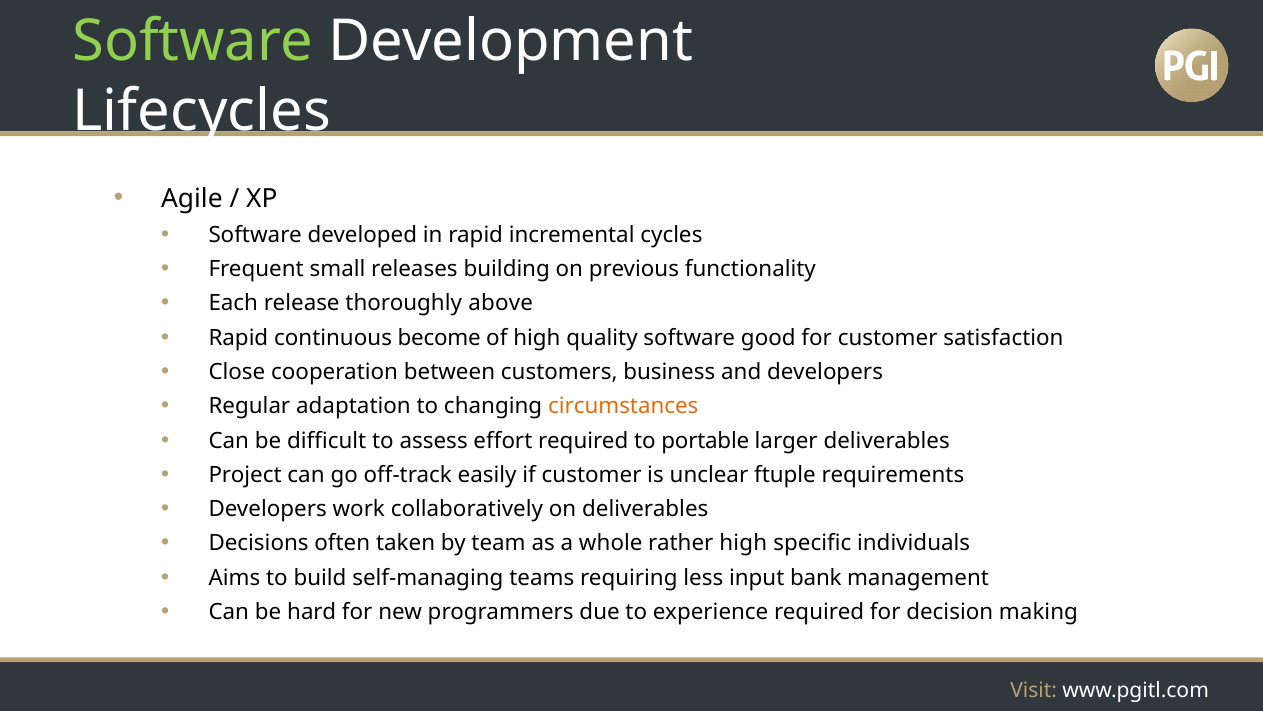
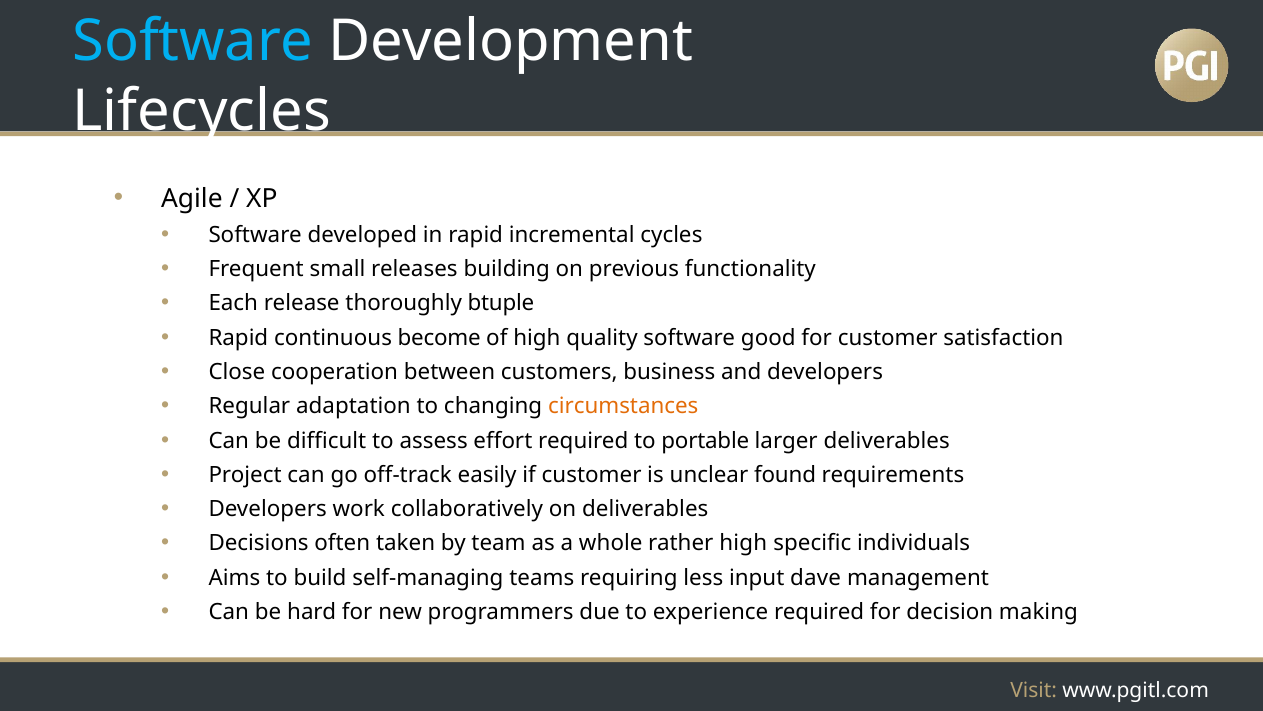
Software colour: light green -> light blue (193, 42)
above: above -> btuple (501, 303)
ftuple: ftuple -> found (785, 475)
bank: bank -> dave (816, 577)
